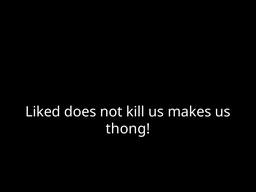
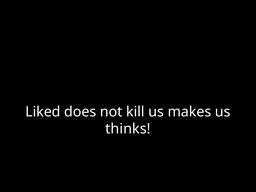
thong: thong -> thinks (128, 129)
